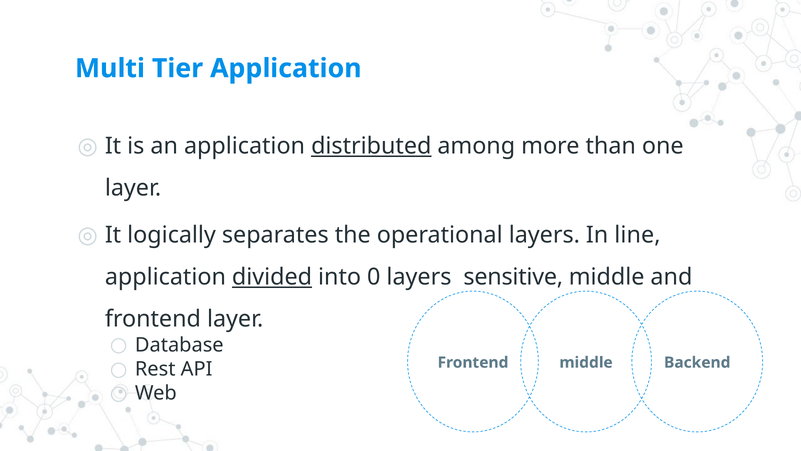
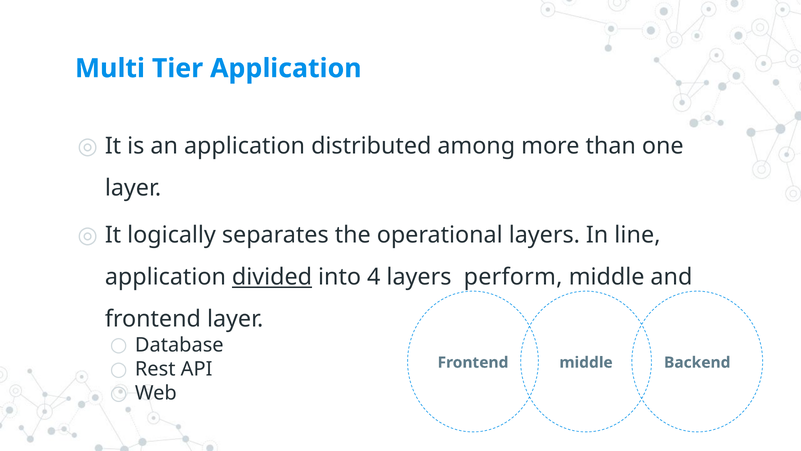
distributed underline: present -> none (371, 146)
0: 0 -> 4 (374, 277)
sensitive: sensitive -> perform (513, 277)
